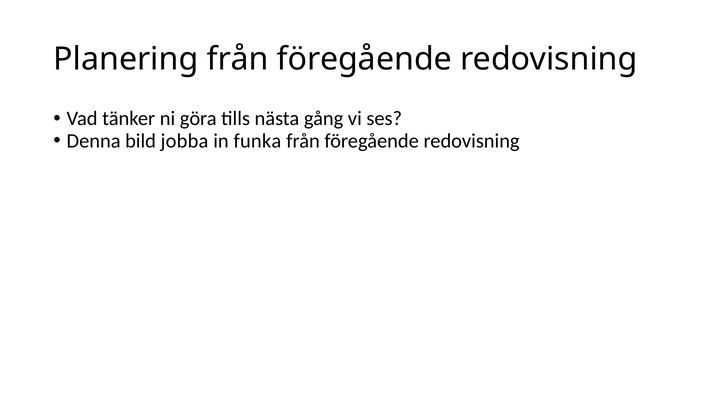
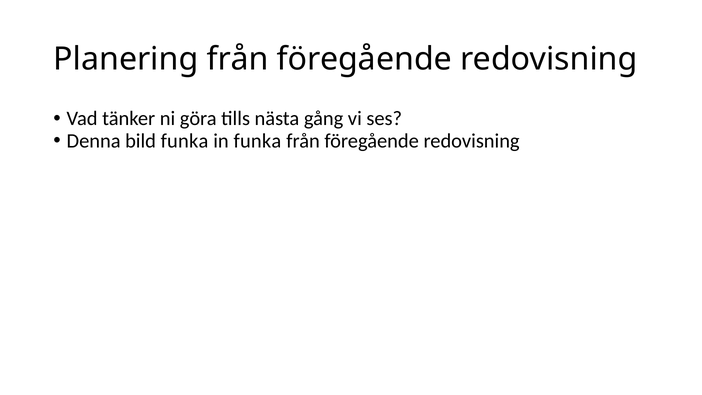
bild jobba: jobba -> funka (185, 141)
